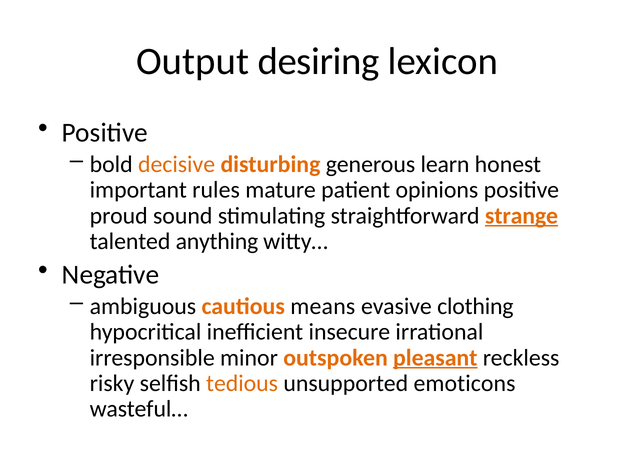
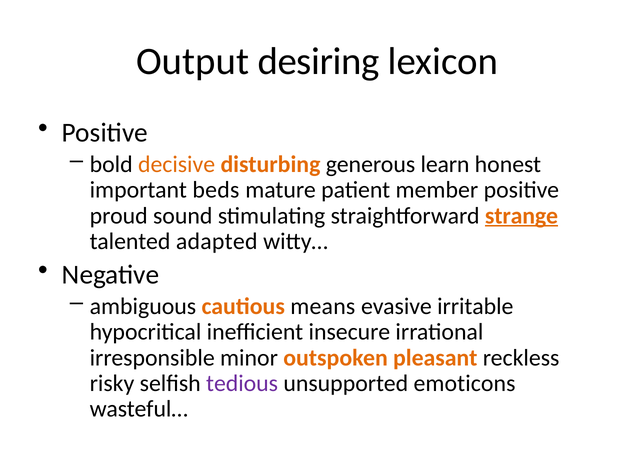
rules: rules -> beds (216, 190)
opinions: opinions -> member (437, 190)
anything: anything -> adapted (217, 242)
clothing: clothing -> irritable (475, 306)
pleasant underline: present -> none (435, 358)
tedious colour: orange -> purple (242, 384)
